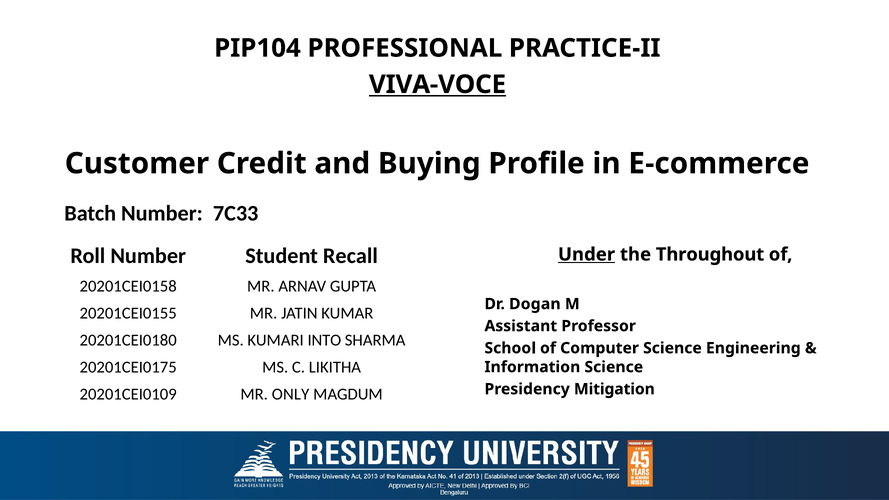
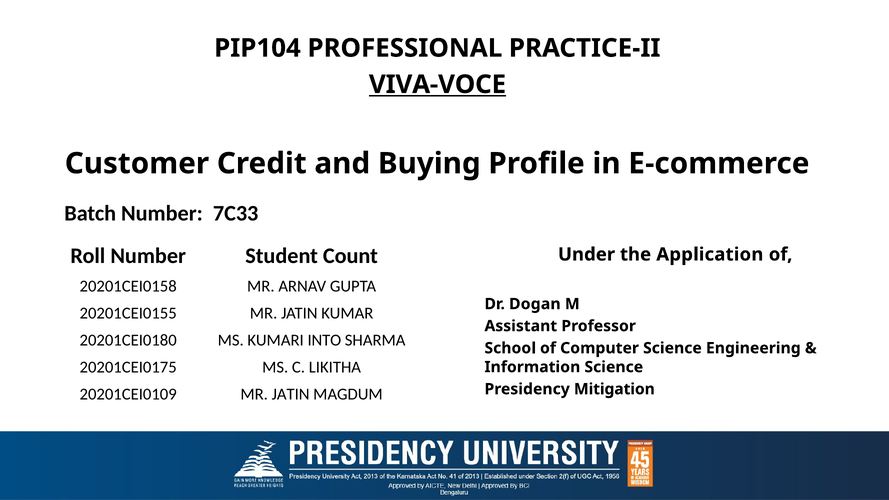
Recall: Recall -> Count (350, 256)
Under underline: present -> none (587, 254)
Throughout: Throughout -> Application (710, 254)
20201CEI0109 MR ONLY: ONLY -> JATIN (291, 394)
